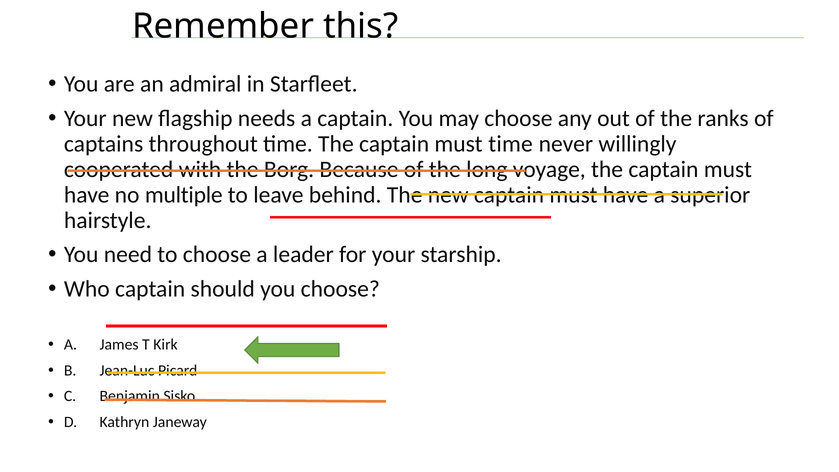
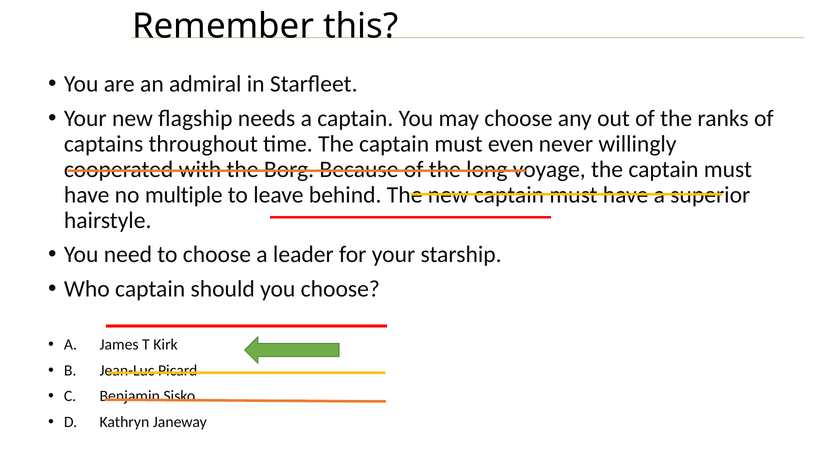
must time: time -> even (511, 144)
